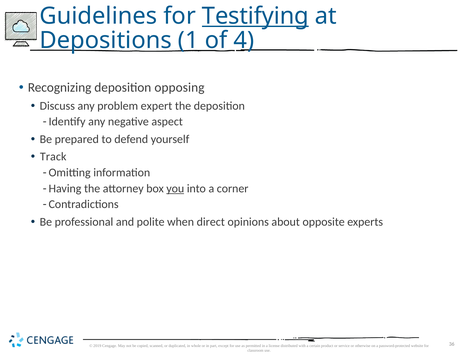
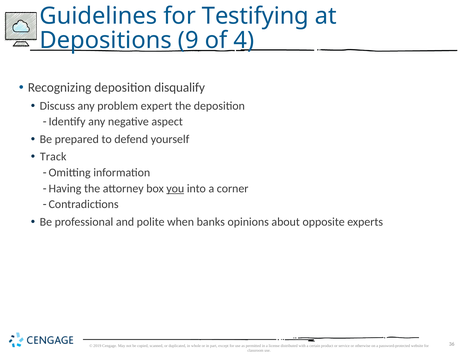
Testifying underline: present -> none (255, 16)
1: 1 -> 9 (188, 40)
opposing: opposing -> disqualify (180, 88)
direct: direct -> banks (211, 222)
